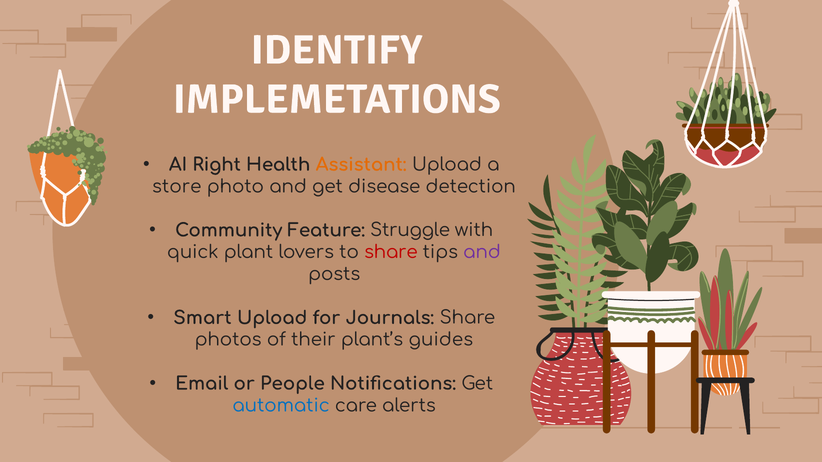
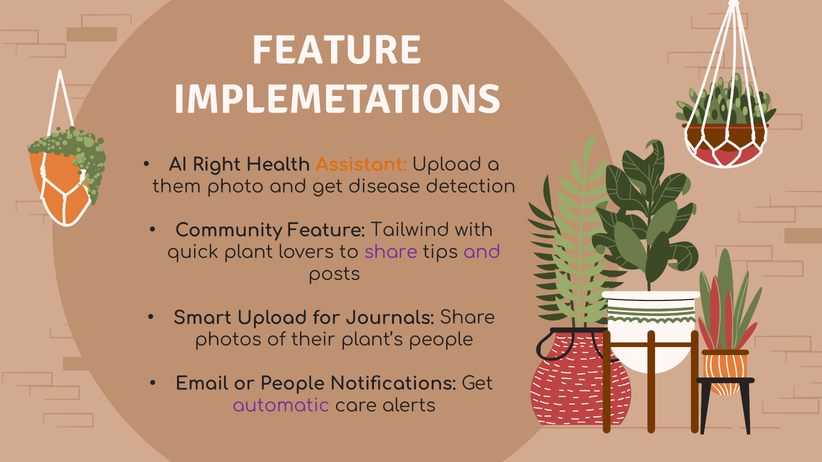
IDENTIFY: IDENTIFY -> FEATURE (337, 50)
store: store -> them (177, 187)
Struggle: Struggle -> Tailwind (410, 231)
share colour: red -> purple (391, 253)
plant’s guides: guides -> people (441, 340)
automatic colour: blue -> purple (281, 406)
